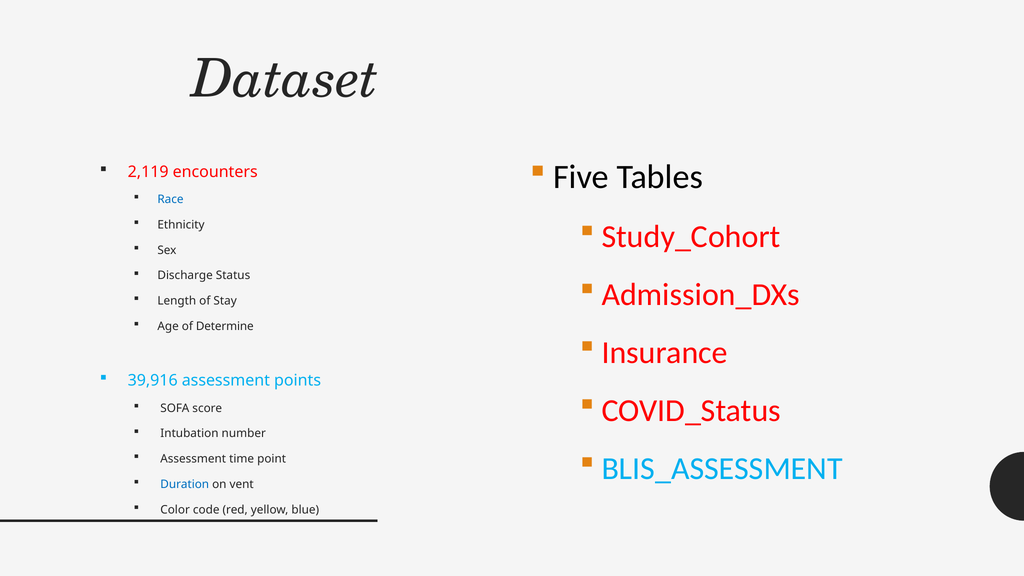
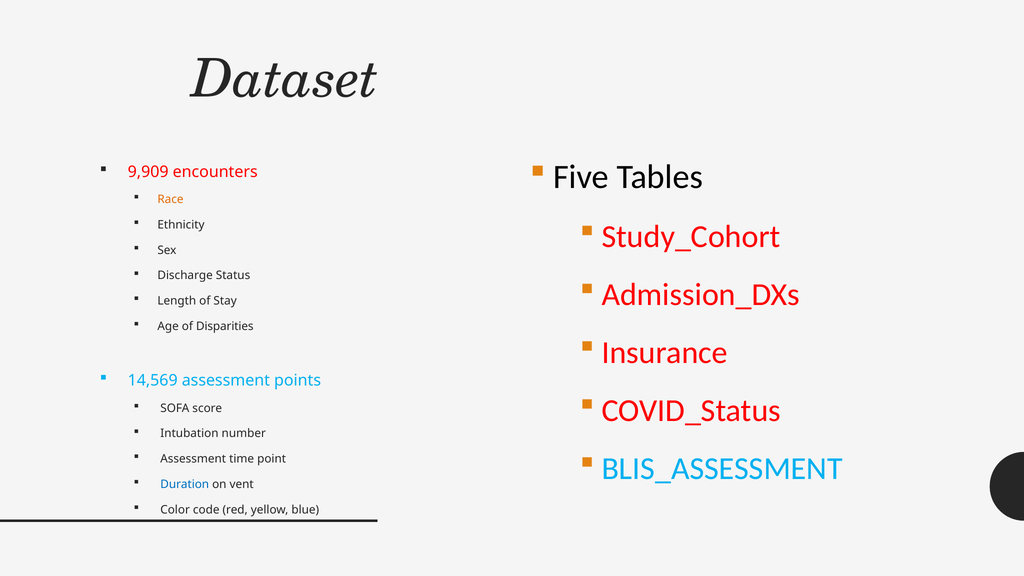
2,119: 2,119 -> 9,909 (148, 172)
Race colour: blue -> orange (170, 199)
Determine: Determine -> Disparities (225, 326)
39,916: 39,916 -> 14,569 (153, 381)
